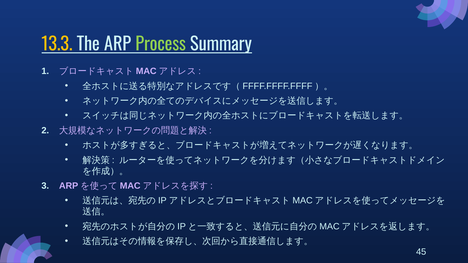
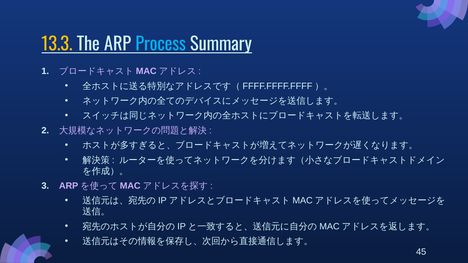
Process colour: light green -> light blue (161, 45)
